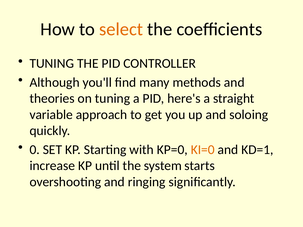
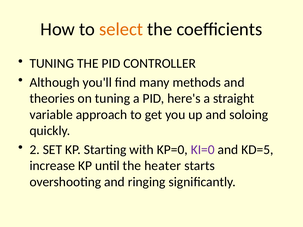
0: 0 -> 2 (35, 150)
KI=0 colour: orange -> purple (203, 150)
KD=1: KD=1 -> KD=5 (257, 150)
system: system -> heater (163, 166)
